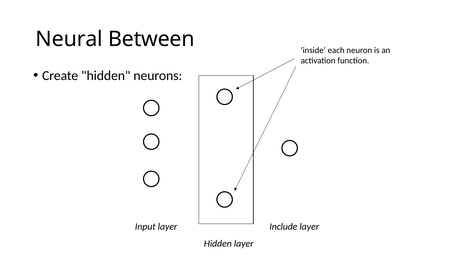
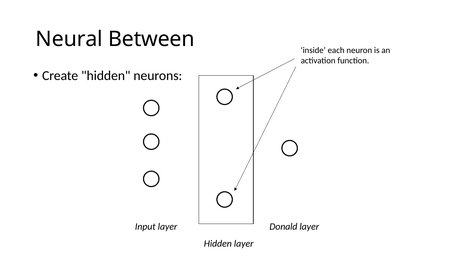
Include: Include -> Donald (283, 227)
